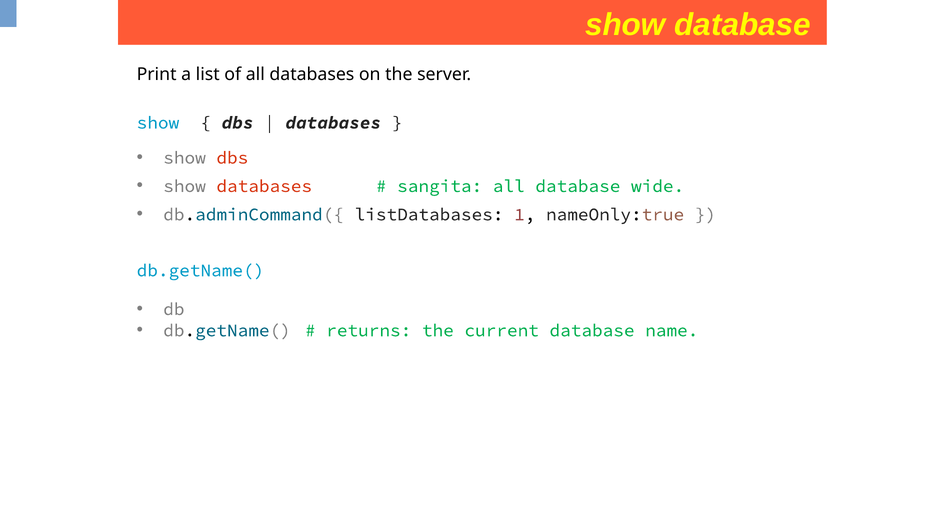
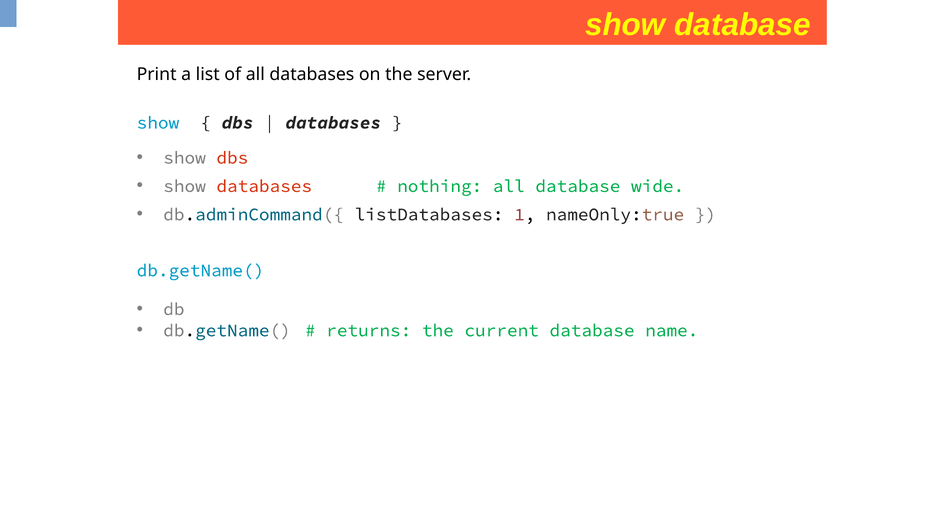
sangita: sangita -> nothing (440, 186)
